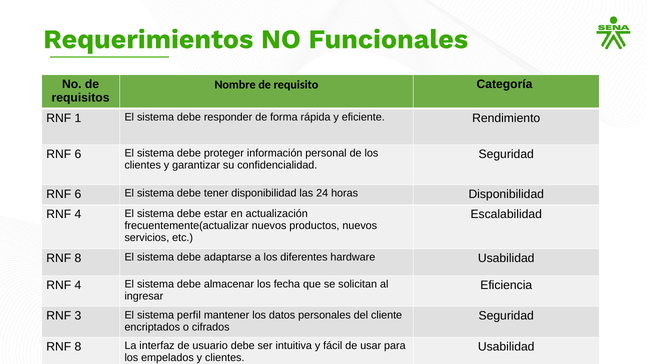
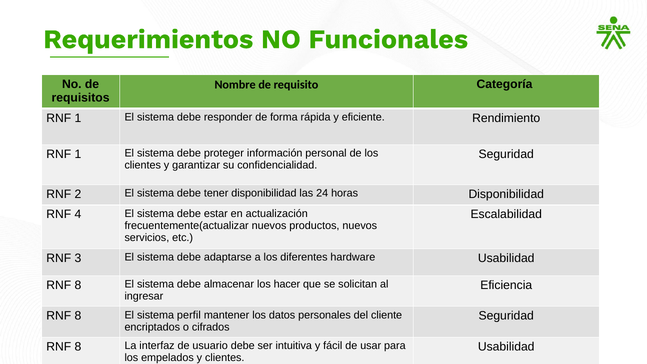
6: 6 -> 1 (78, 154)
6: 6 -> 2 (78, 194)
8: 8 -> 3 (78, 258)
4: 4 -> 8 (78, 285)
fecha: fecha -> hacer (287, 284)
3: 3 -> 8 (78, 316)
